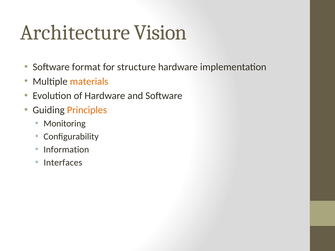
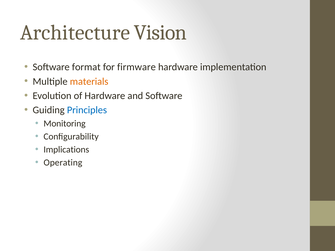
structure: structure -> firmware (136, 67)
Principles colour: orange -> blue (87, 110)
Information: Information -> Implications (66, 150)
Interfaces: Interfaces -> Operating (63, 163)
